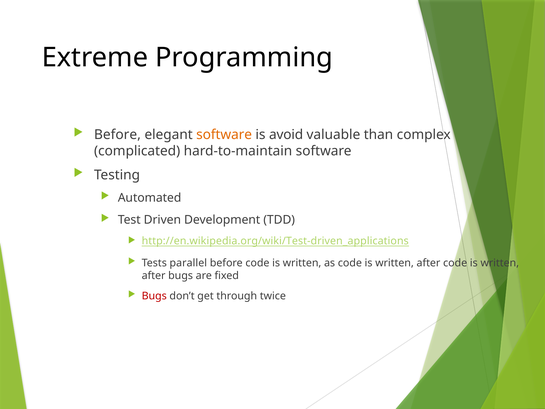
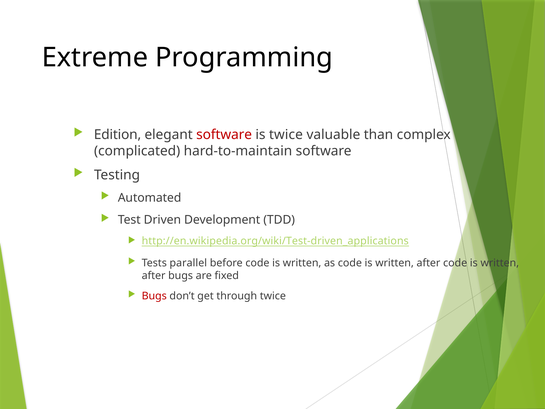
Before: Before -> Edition (118, 134)
software colour: orange -> red (224, 134)
is avoid: avoid -> twice (286, 134)
